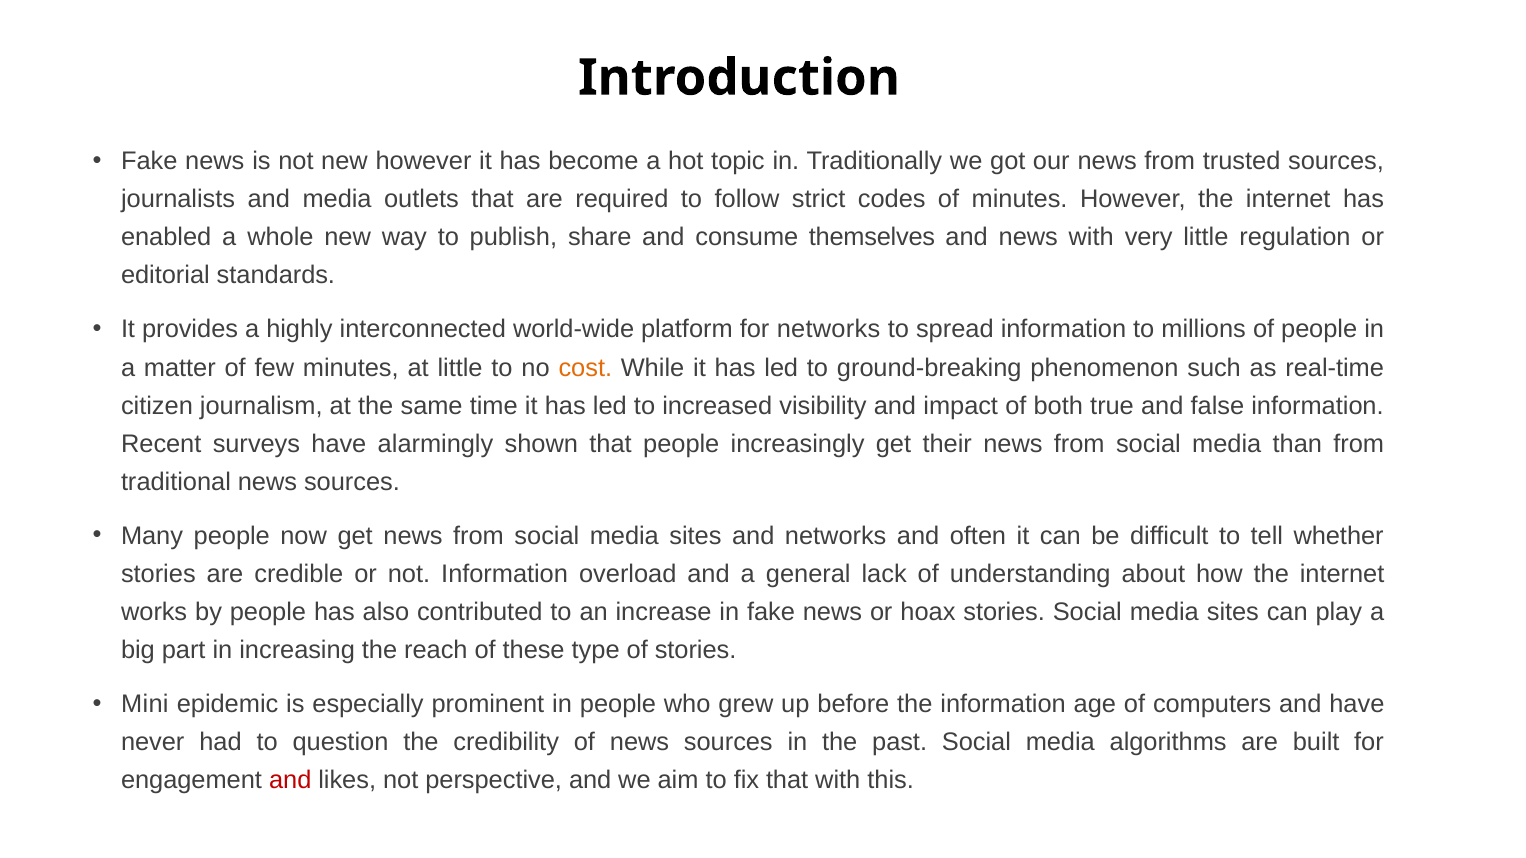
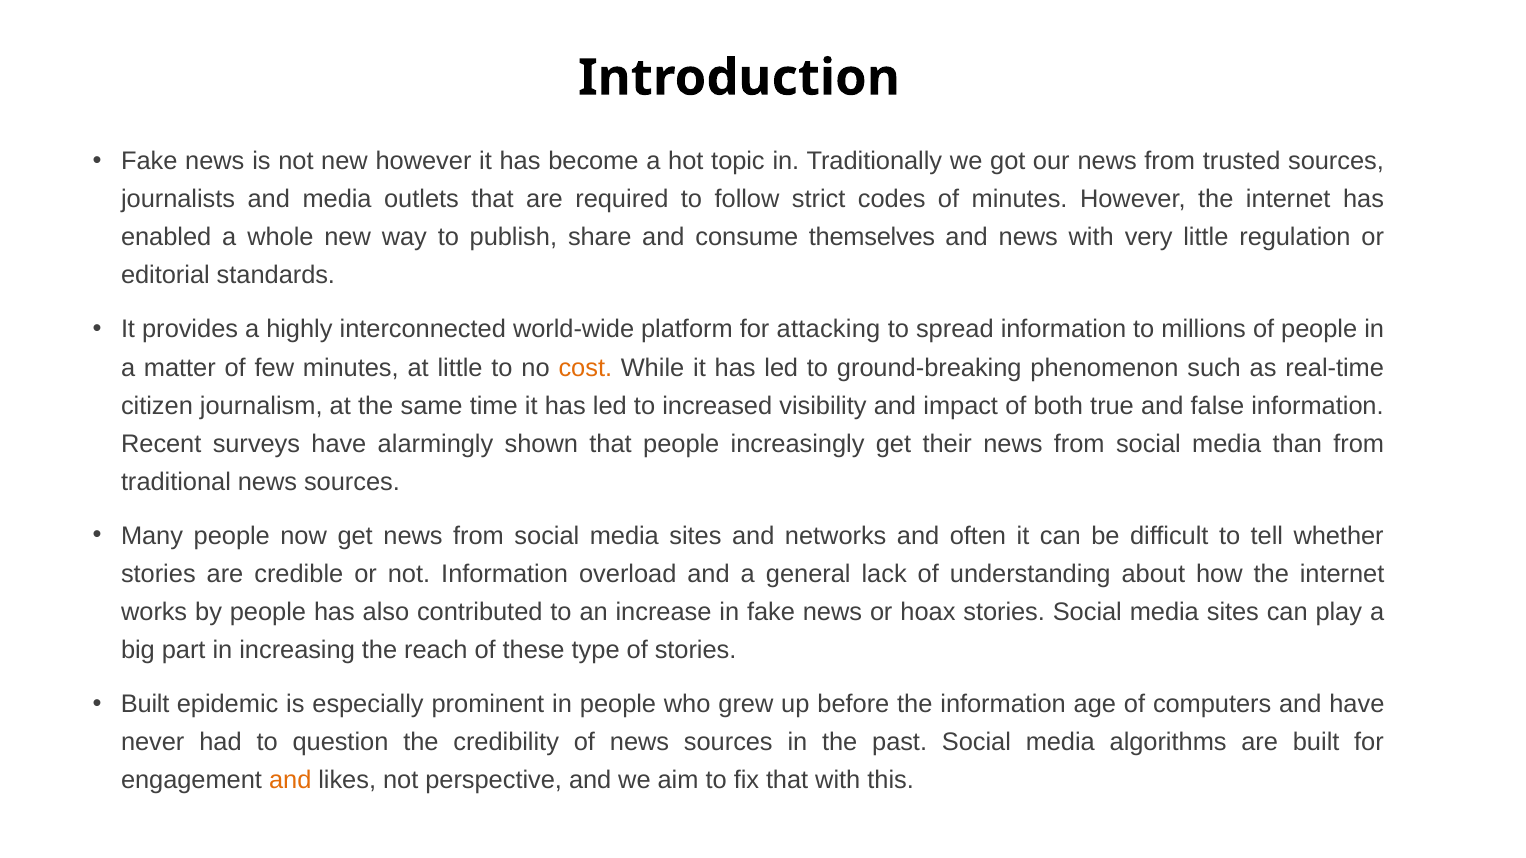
for networks: networks -> attacking (828, 330)
Mini: Mini -> Built (145, 705)
and colour: red -> orange (290, 781)
